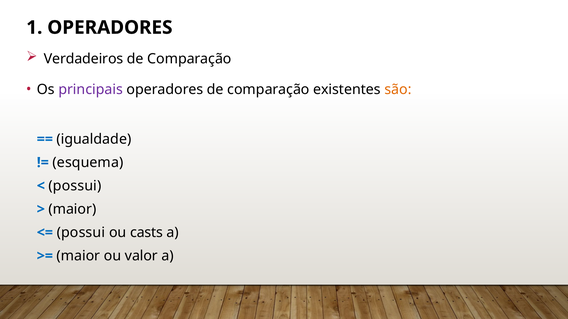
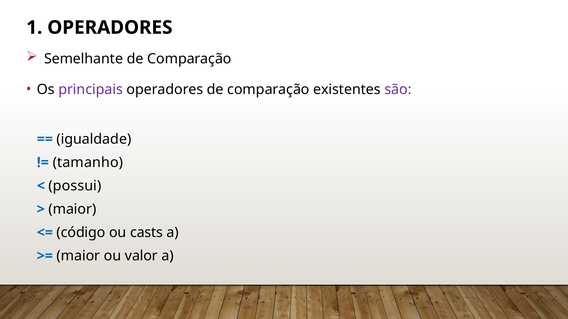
Verdadeiros: Verdadeiros -> Semelhante (84, 59)
são colour: orange -> purple (398, 90)
esquema: esquema -> tamanho (88, 163)
possui: possui -> código (81, 233)
